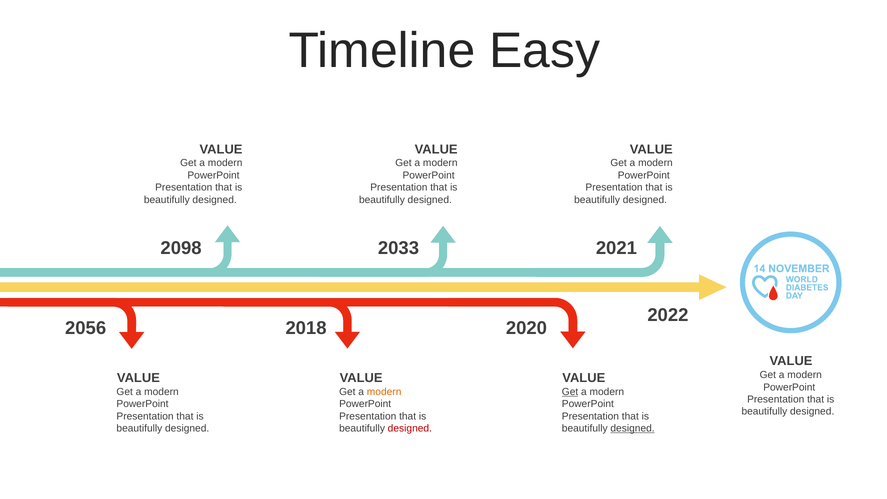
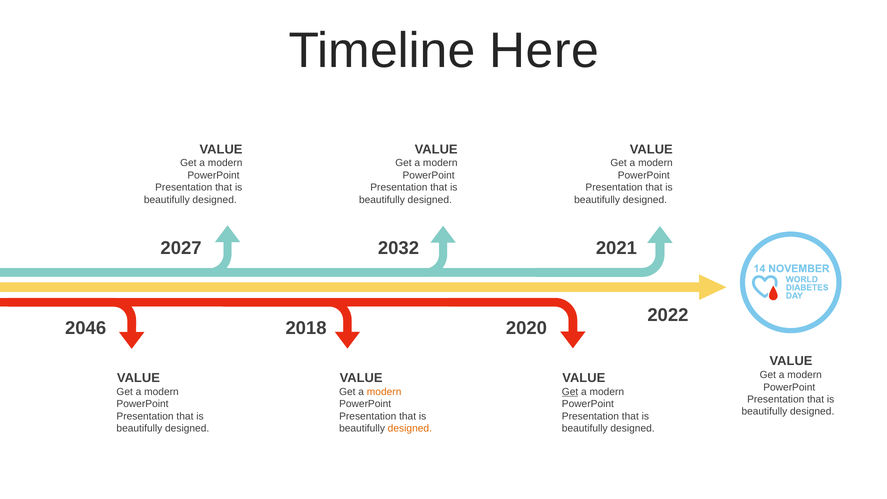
Easy: Easy -> Here (544, 51)
2098: 2098 -> 2027 (181, 248)
2033: 2033 -> 2032 (398, 248)
2056: 2056 -> 2046 (86, 328)
designed colour: red -> orange (410, 428)
designed underline: present -> none (633, 428)
